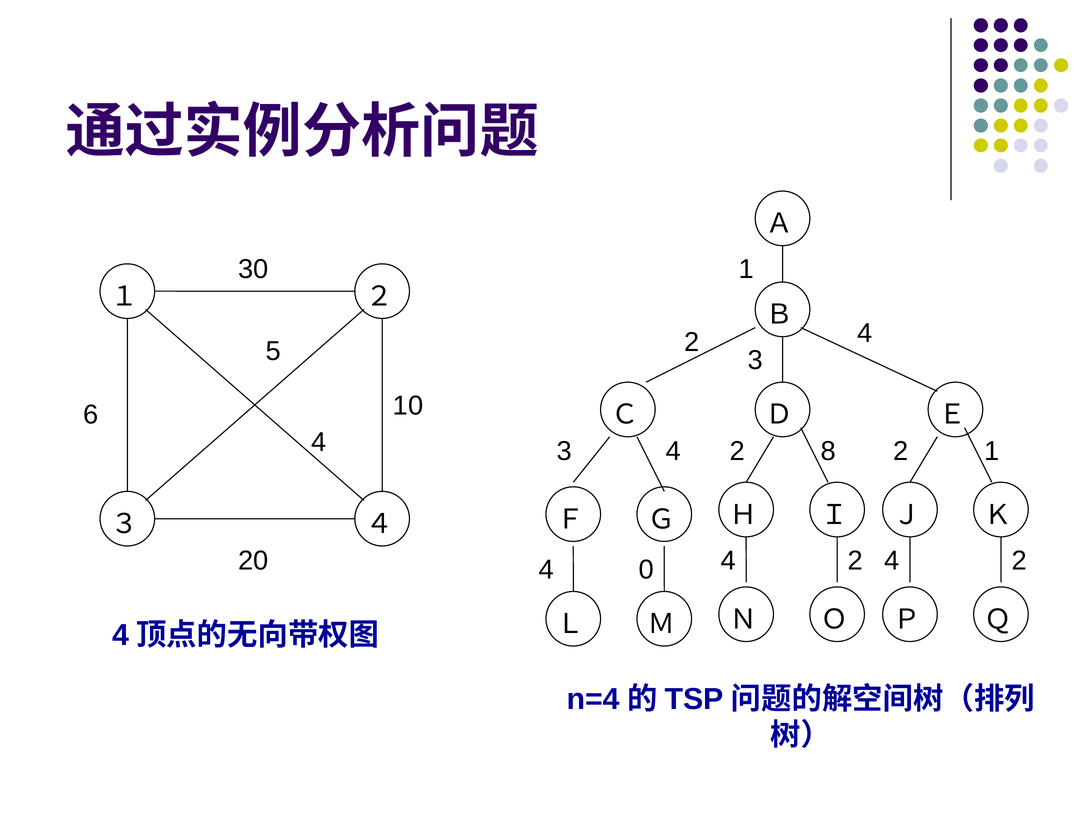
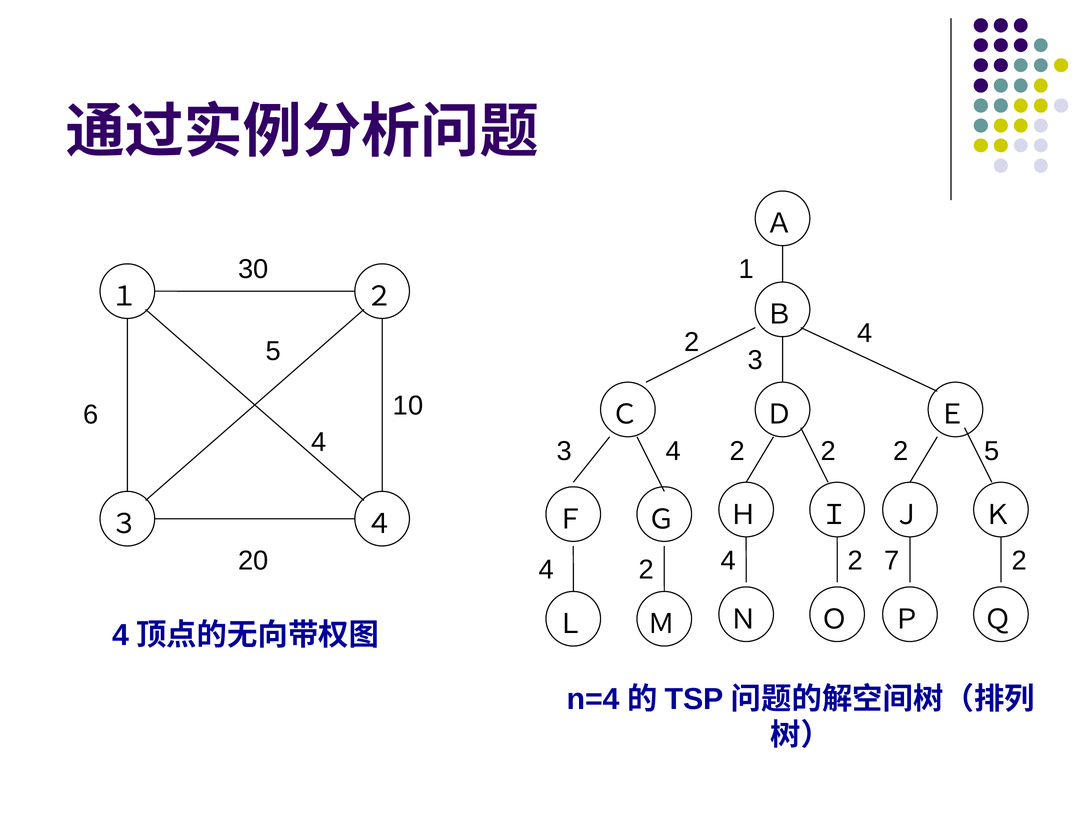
8: 8 -> 2 (828, 451)
2 1: 1 -> 5 (992, 451)
2 4: 4 -> 7 (892, 561)
0: 0 -> 2 (646, 570)
